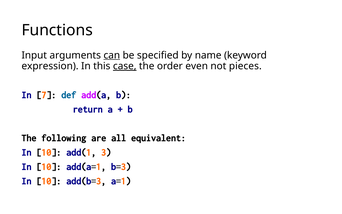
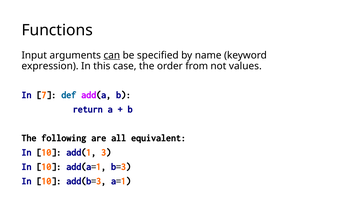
case underline: present -> none (125, 66)
even: even -> from (197, 66)
pieces: pieces -> values (245, 66)
